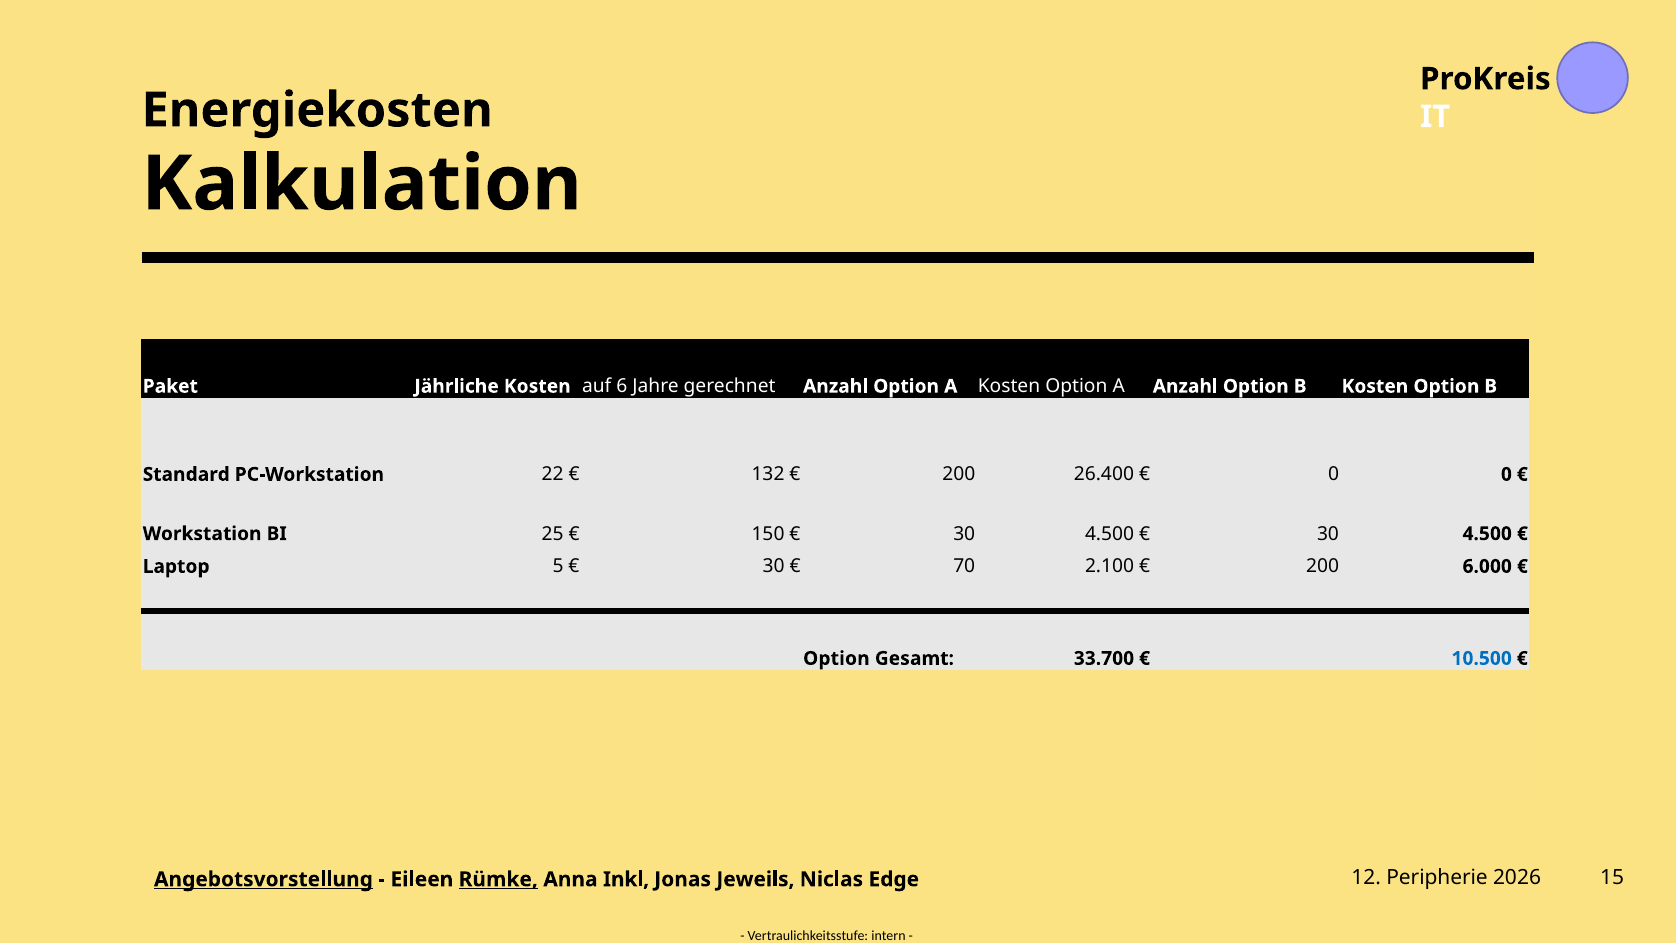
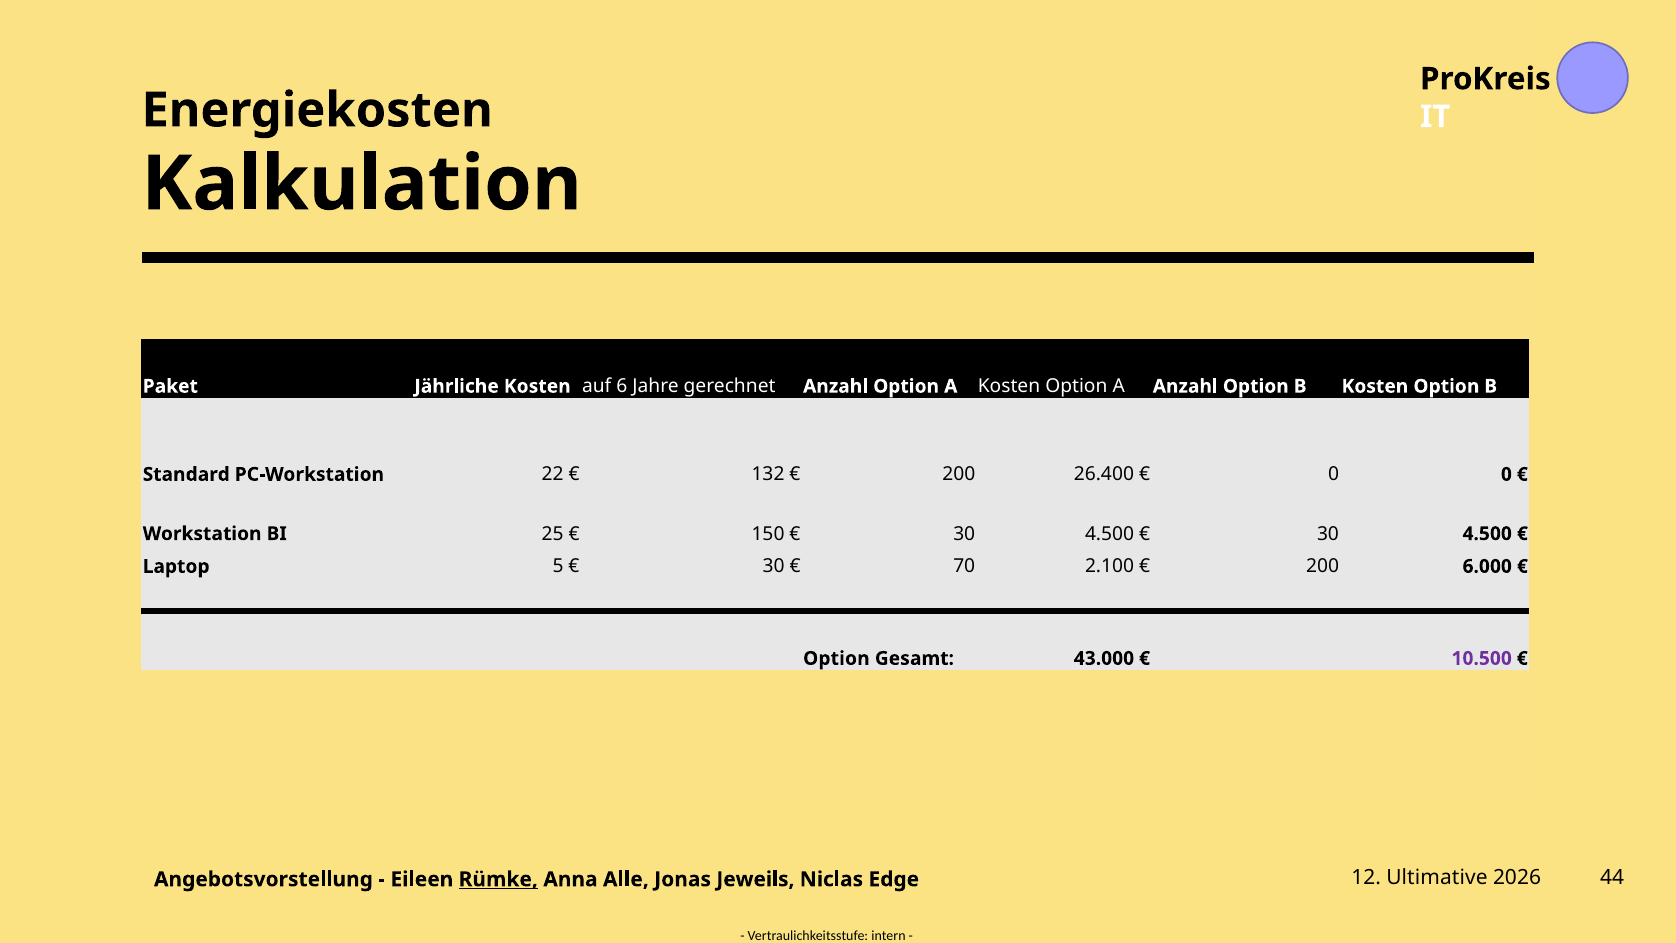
33.700: 33.700 -> 43.000 (1104, 658)
10.500 colour: blue -> purple (1482, 658)
Peripherie: Peripherie -> Ultimative (1437, 877)
Angebotsvorstellung underline: present -> none (263, 879)
Inkl: Inkl -> Alle (626, 879)
15: 15 -> 44 (1612, 877)
